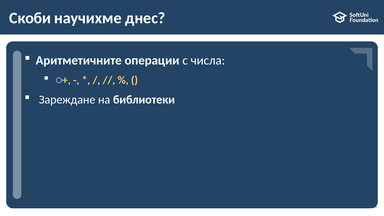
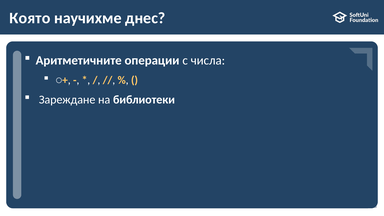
Скоби: Скоби -> Която (30, 18)
